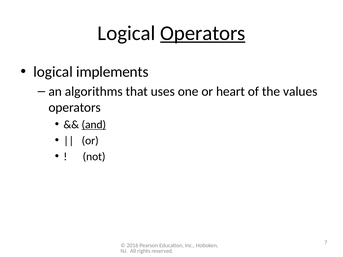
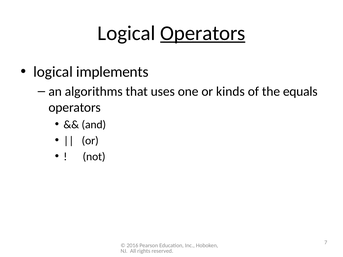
heart: heart -> kinds (230, 92)
values: values -> equals (300, 92)
and underline: present -> none (94, 125)
